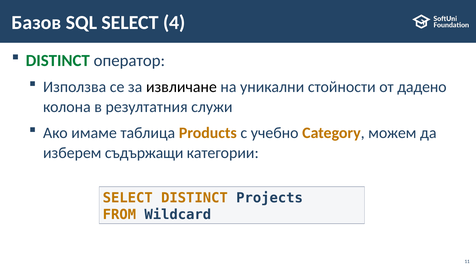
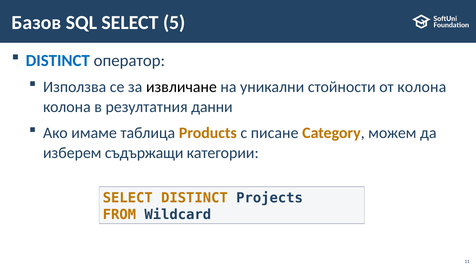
4: 4 -> 5 (174, 23)
DISTINCT colour: green -> blue (58, 60)
от дадено: дадено -> колона (422, 87)
служи: служи -> данни (212, 107)
учебно: учебно -> писане (275, 133)
